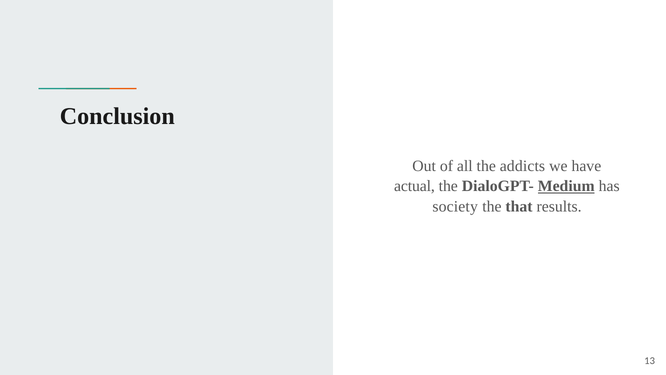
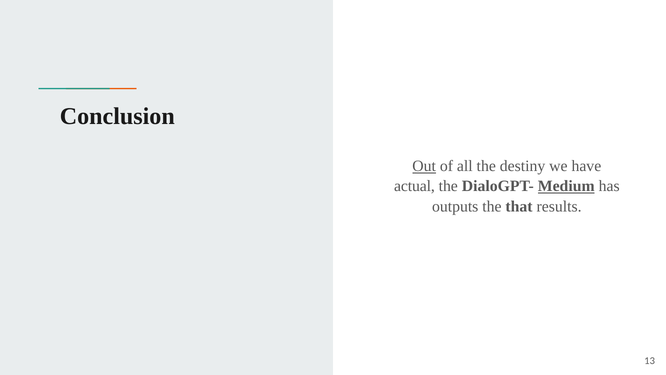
Out underline: none -> present (424, 166)
addicts: addicts -> destiny (523, 166)
society: society -> outputs (455, 206)
